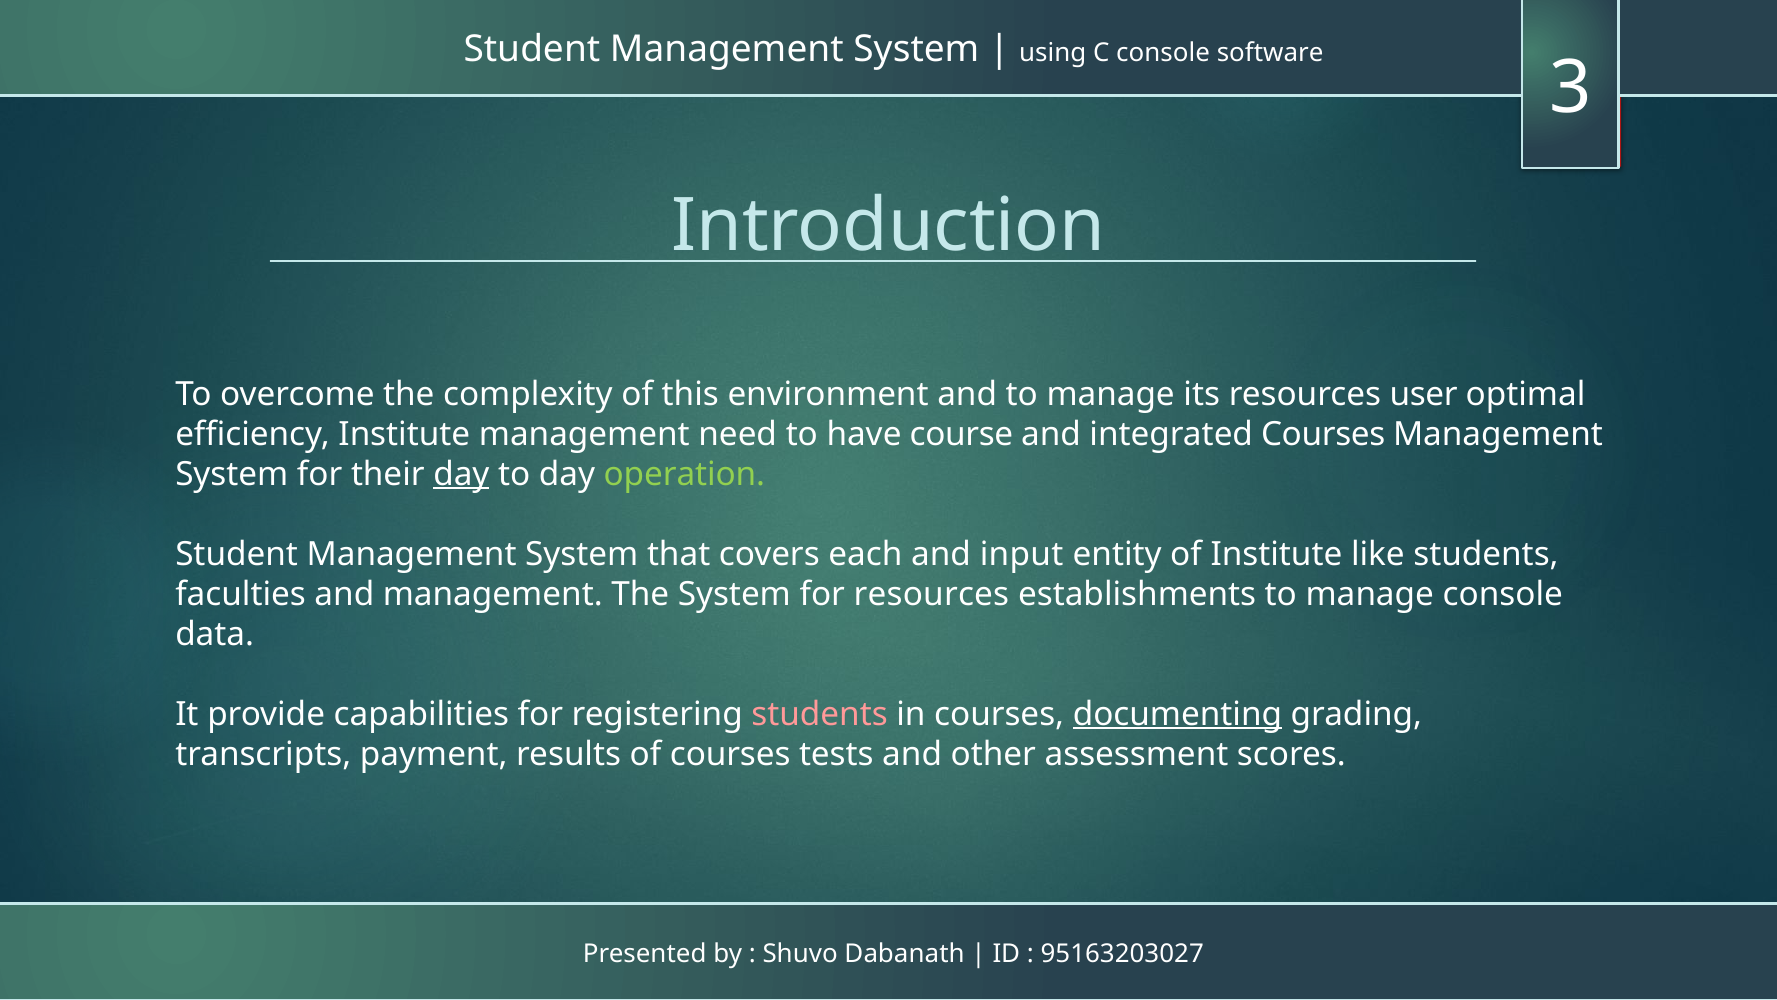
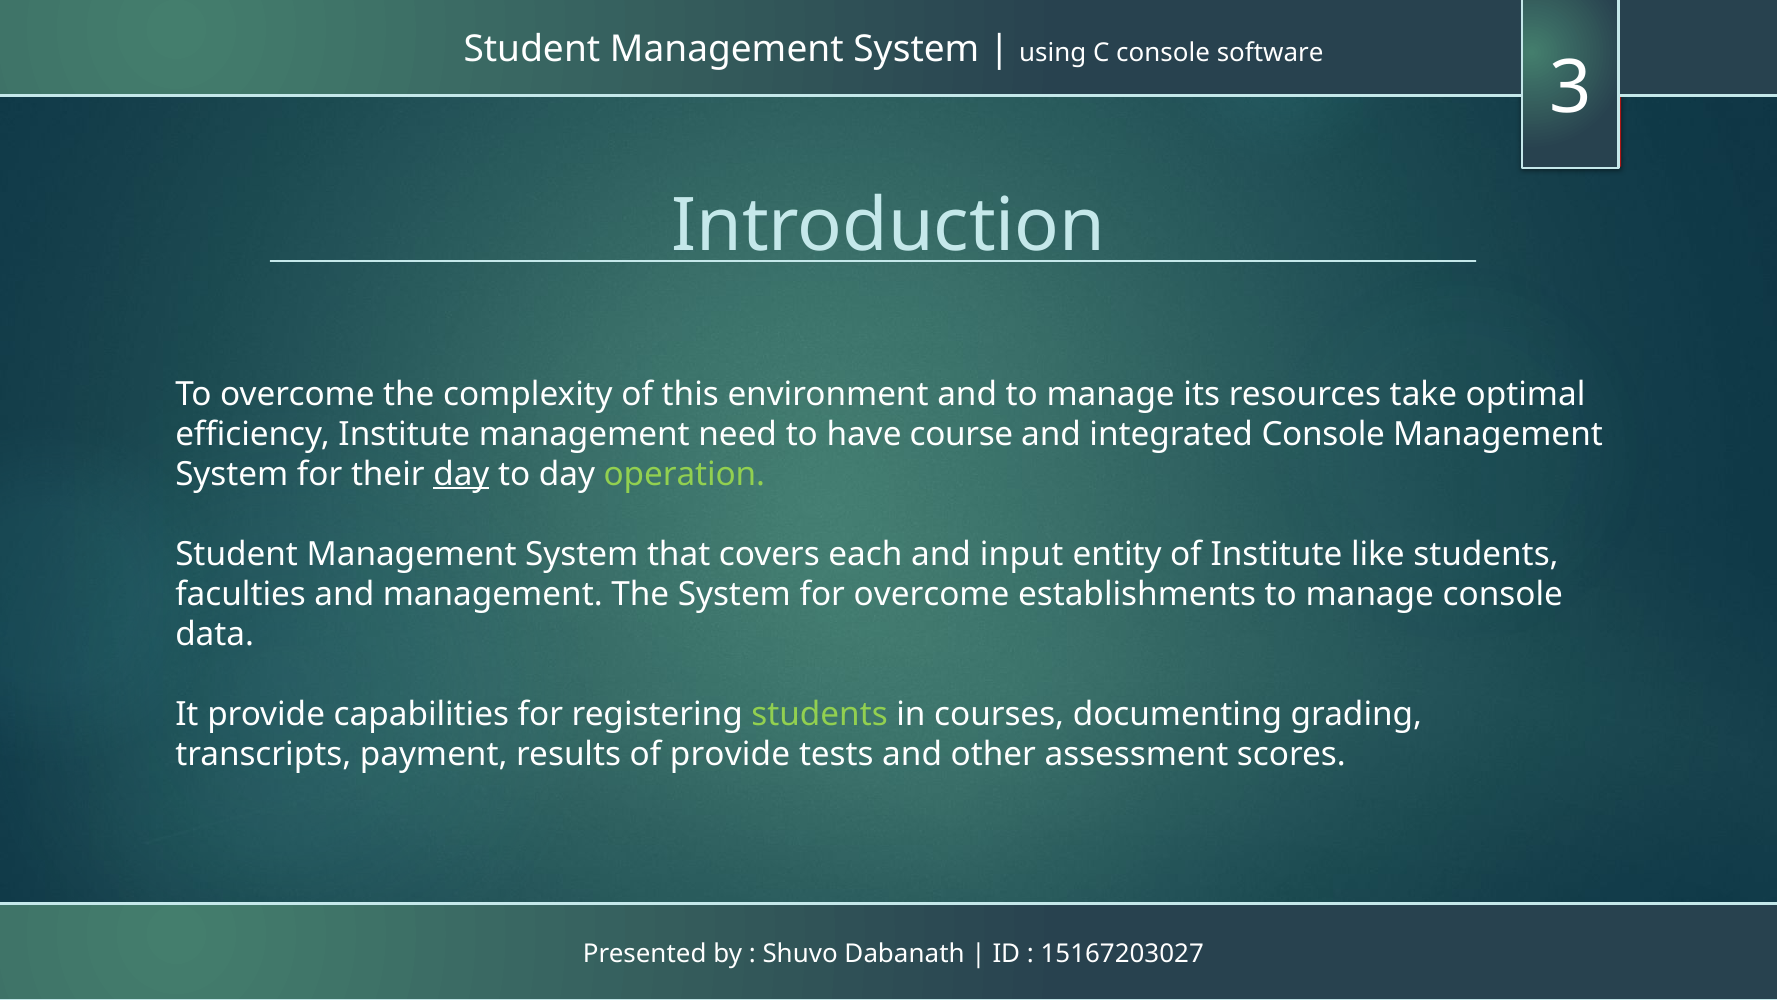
user: user -> take (1423, 394)
integrated Courses: Courses -> Console (1323, 434)
for resources: resources -> overcome (932, 594)
students colour: pink -> light green (820, 714)
documenting underline: present -> none (1177, 714)
of courses: courses -> provide (730, 754)
95163203027: 95163203027 -> 15167203027 (1122, 953)
